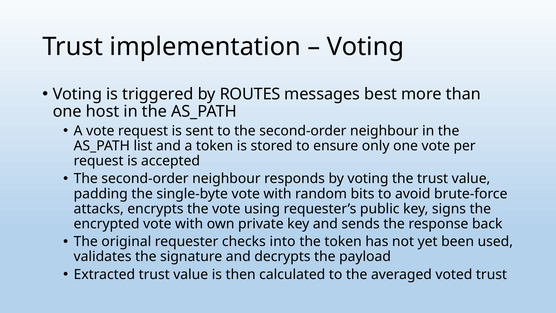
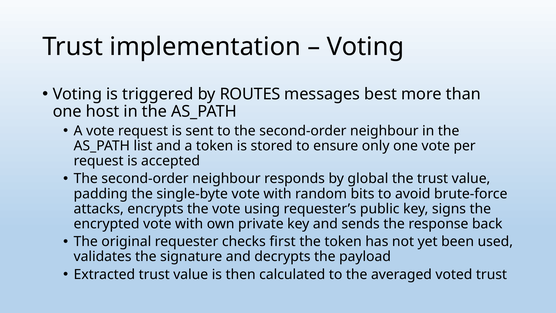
by voting: voting -> global (368, 179)
into: into -> first (283, 242)
